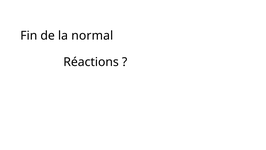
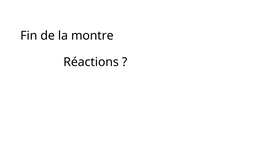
normal: normal -> montre (92, 36)
